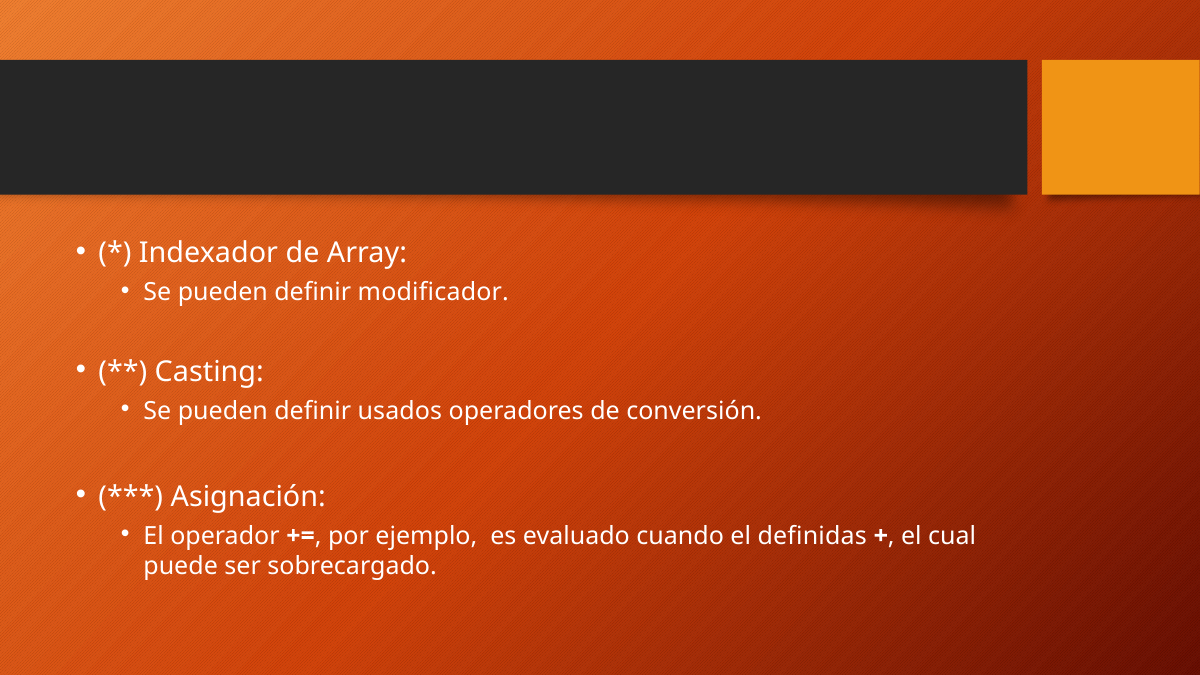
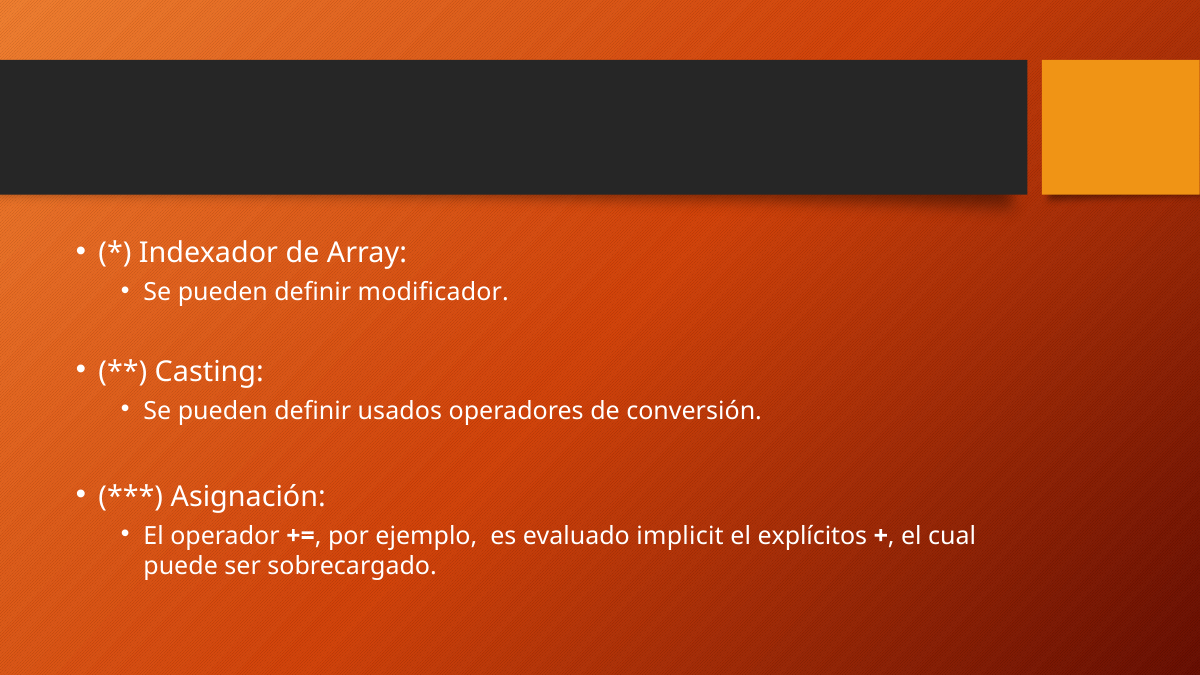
cuando: cuando -> implicit (680, 536)
definidas: definidas -> explícitos (812, 536)
